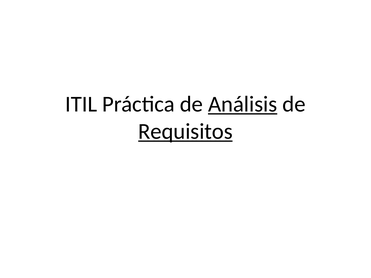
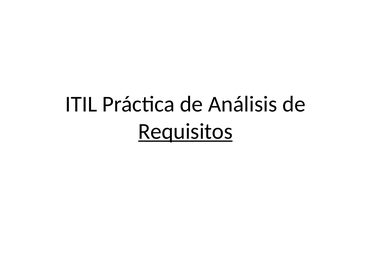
Análisis underline: present -> none (243, 104)
